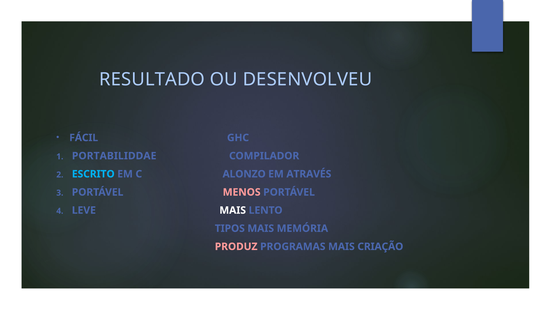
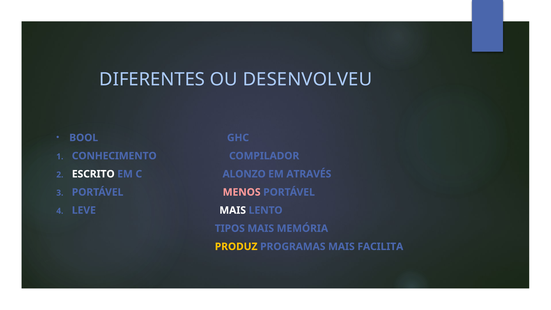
RESULTADO: RESULTADO -> DIFERENTES (152, 80)
FÁCIL: FÁCIL -> BOOL (84, 138)
PORTABILIDDAE: PORTABILIDDAE -> CONHECIMENTO (114, 156)
ESCRITO colour: light blue -> white (93, 174)
PRODUZ colour: pink -> yellow (236, 247)
CRIAÇÃO: CRIAÇÃO -> FACILITA (380, 247)
